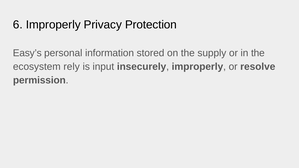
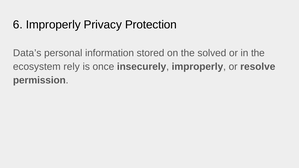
Easy’s: Easy’s -> Data’s (27, 53)
supply: supply -> solved (212, 53)
input: input -> once (103, 67)
